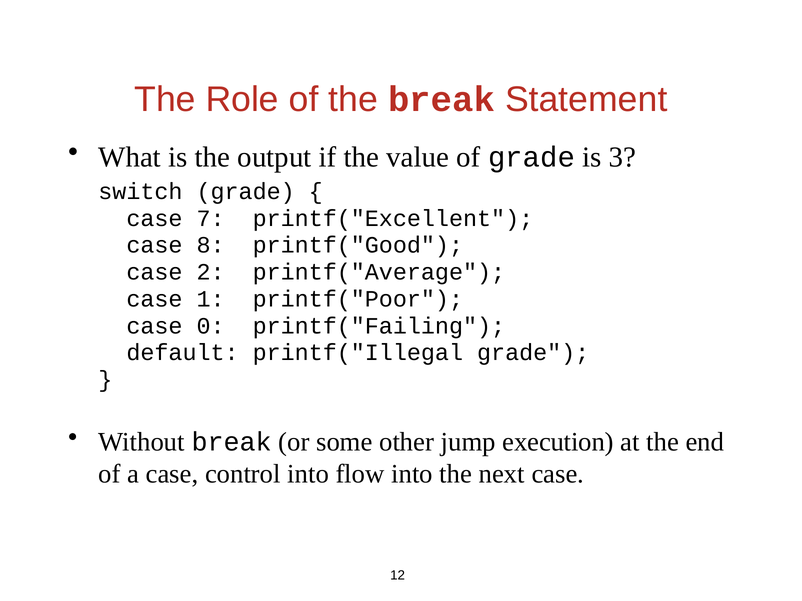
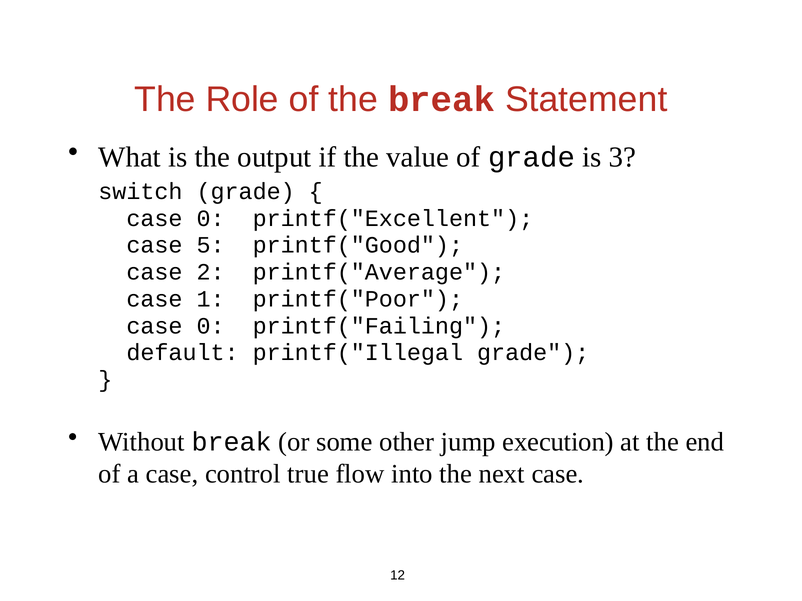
7: 7 -> 0 (211, 218)
8: 8 -> 5 (211, 245)
control into: into -> true (308, 474)
